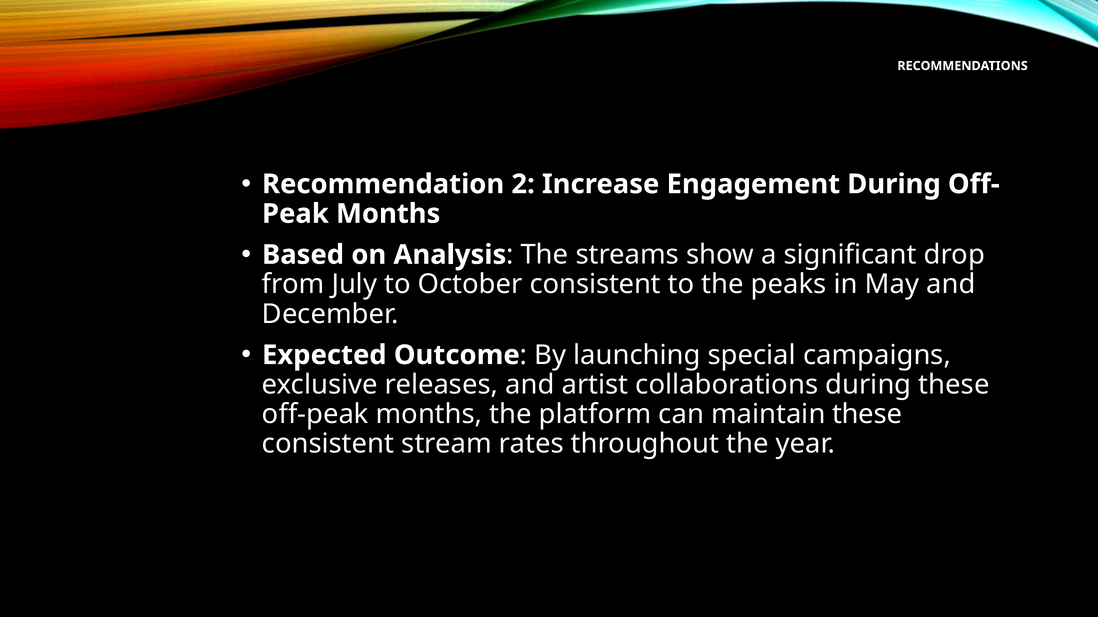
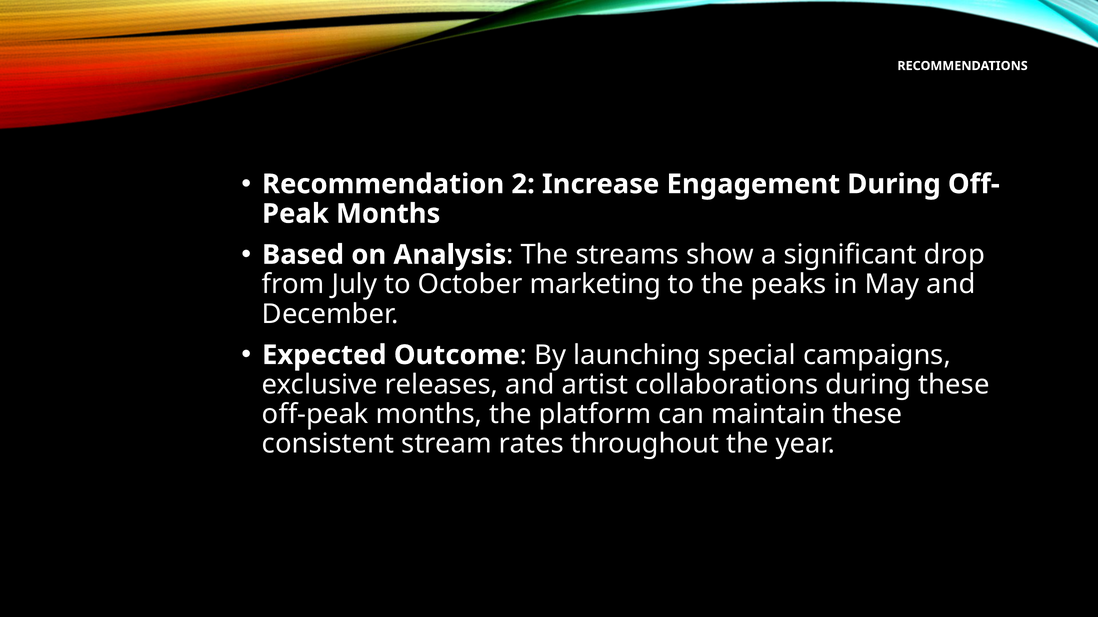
October consistent: consistent -> marketing (595, 285)
